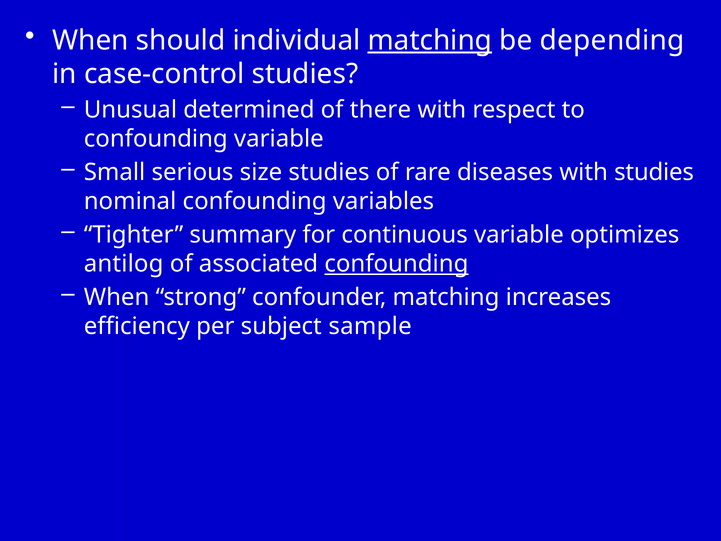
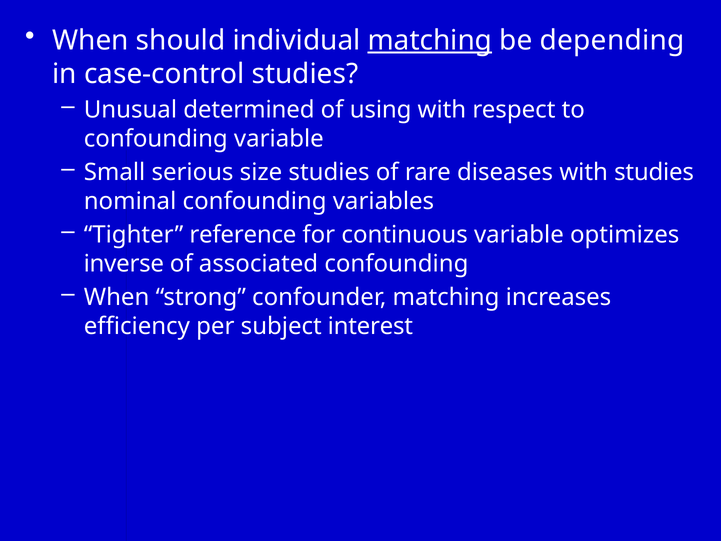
there: there -> using (381, 110)
summary: summary -> reference (243, 235)
antilog: antilog -> inverse (124, 264)
confounding underline: present -> none (396, 264)
sample: sample -> interest (370, 326)
